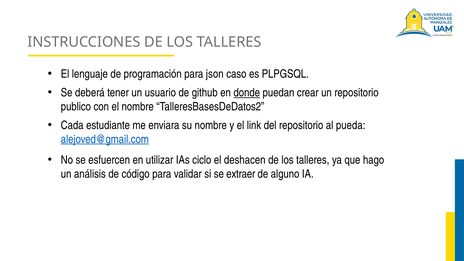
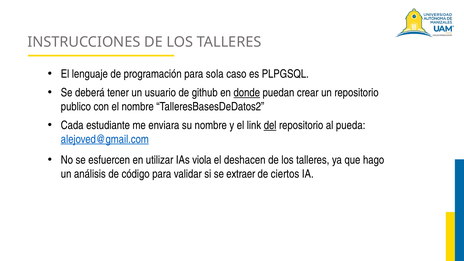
json: json -> sola (215, 74)
del underline: none -> present (270, 125)
ciclo: ciclo -> viola (202, 160)
alguno: alguno -> ciertos (285, 174)
